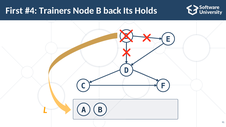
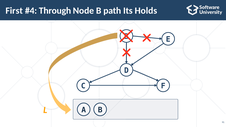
Trainers: Trainers -> Through (55, 11)
back: back -> path (112, 11)
